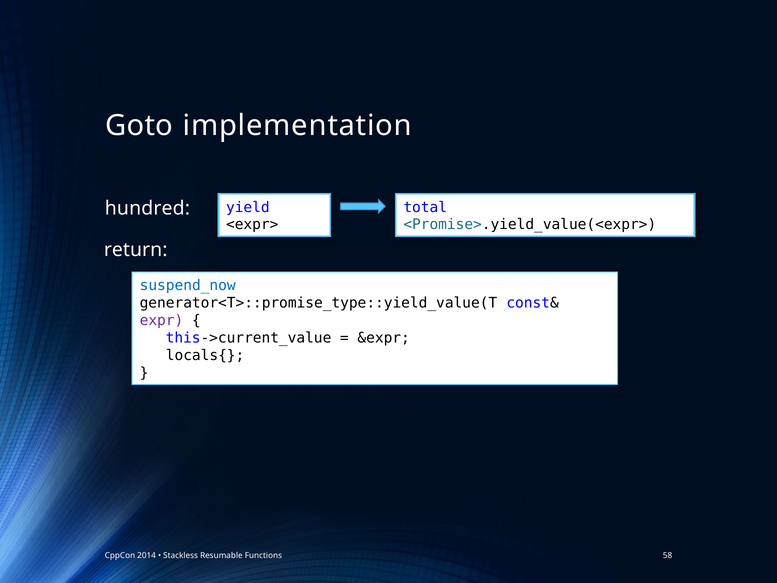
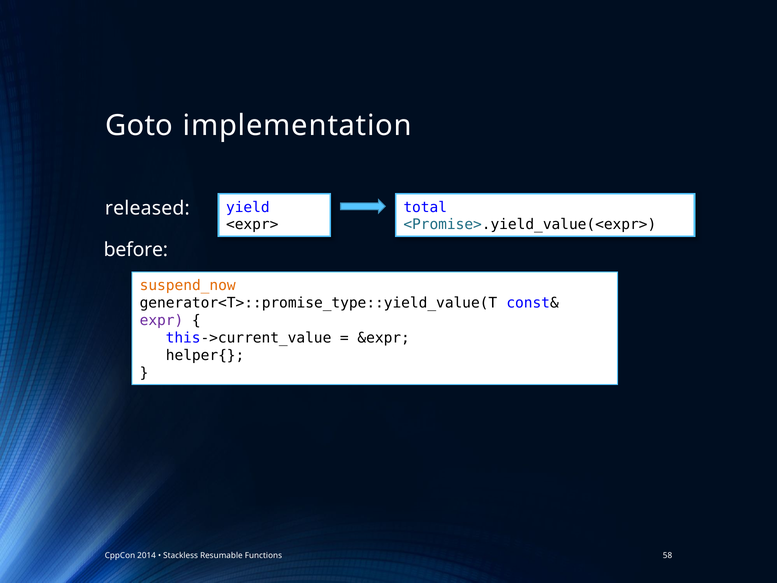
hundred: hundred -> released (147, 208)
return: return -> before (136, 250)
suspend_now colour: blue -> orange (188, 285)
locals{: locals{ -> helper{ (205, 355)
